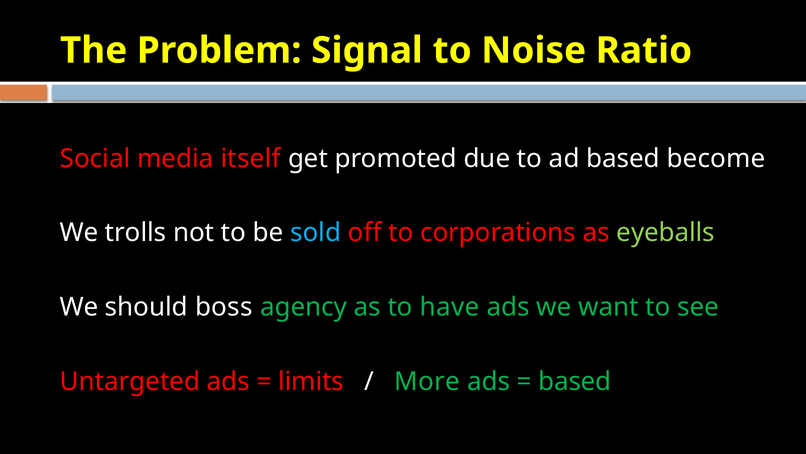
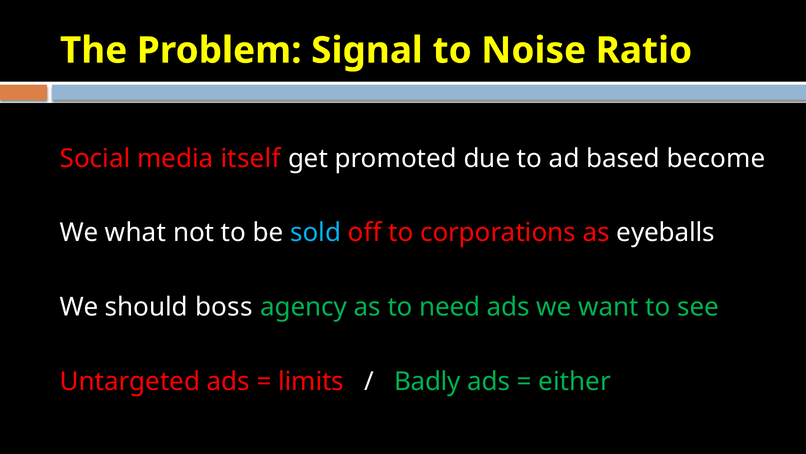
trolls: trolls -> what (136, 233)
eyeballs colour: light green -> white (666, 233)
have: have -> need (450, 307)
More: More -> Badly (427, 381)
based: based -> either (575, 381)
